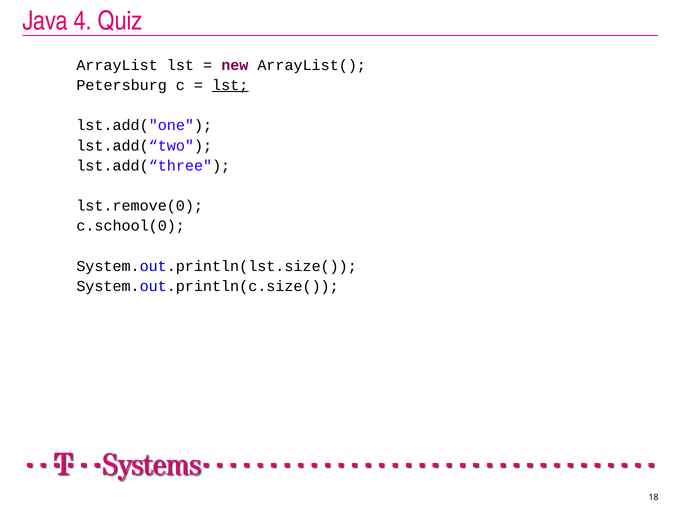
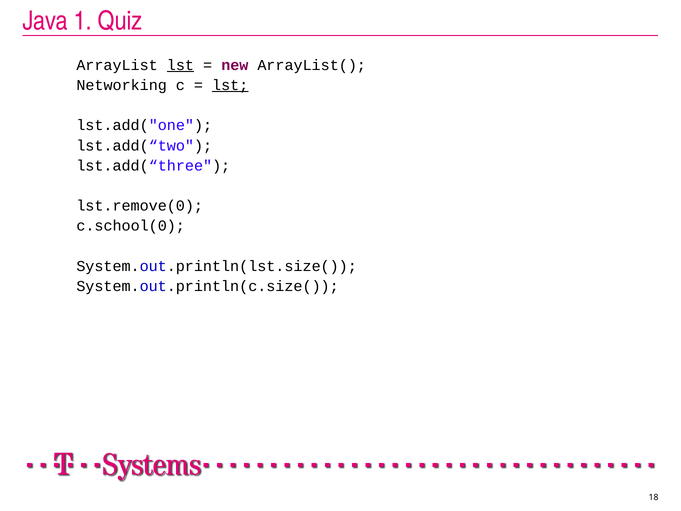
4: 4 -> 1 (83, 21)
lst underline: none -> present (180, 65)
Petersburg: Petersburg -> Networking (122, 85)
